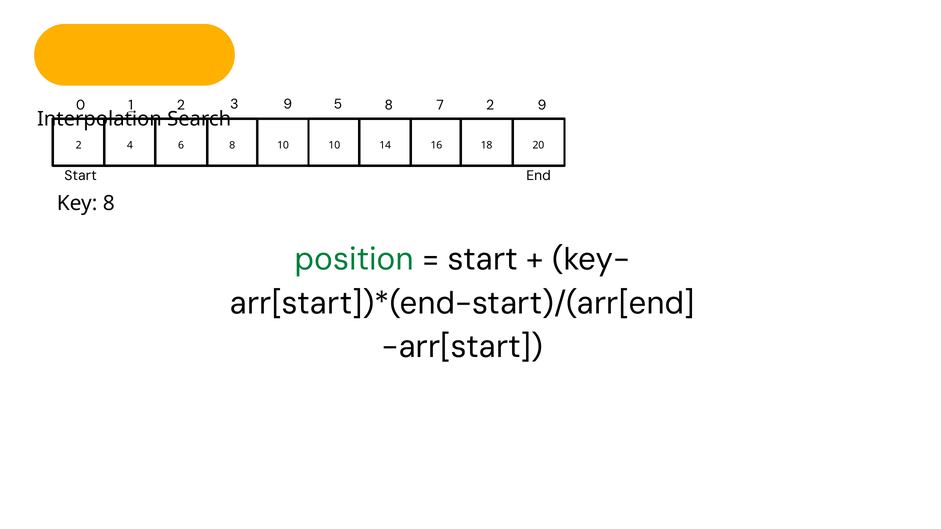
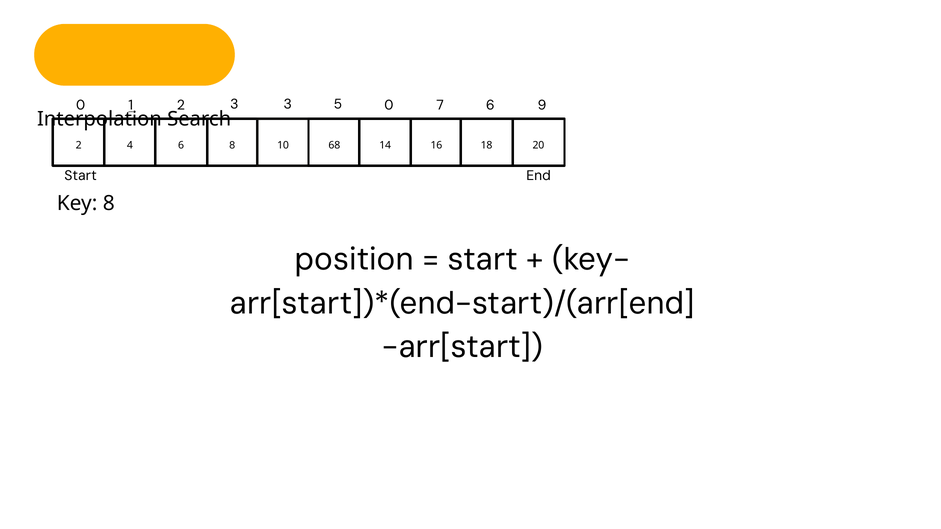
3 9: 9 -> 3 (288, 104)
5 8: 8 -> 0 (389, 105)
7 2: 2 -> 6 (490, 105)
6 10: 10 -> 68 (334, 145)
position colour: green -> black (354, 260)
